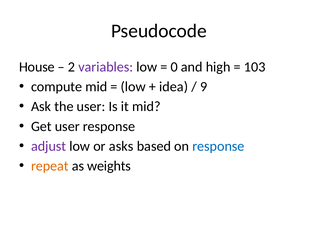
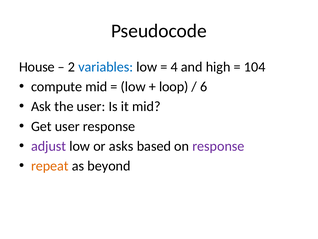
variables colour: purple -> blue (106, 67)
0: 0 -> 4 (174, 67)
103: 103 -> 104 (255, 67)
idea: idea -> loop (174, 87)
9: 9 -> 6 (204, 87)
response colour: blue -> purple (218, 146)
weights: weights -> beyond (109, 166)
